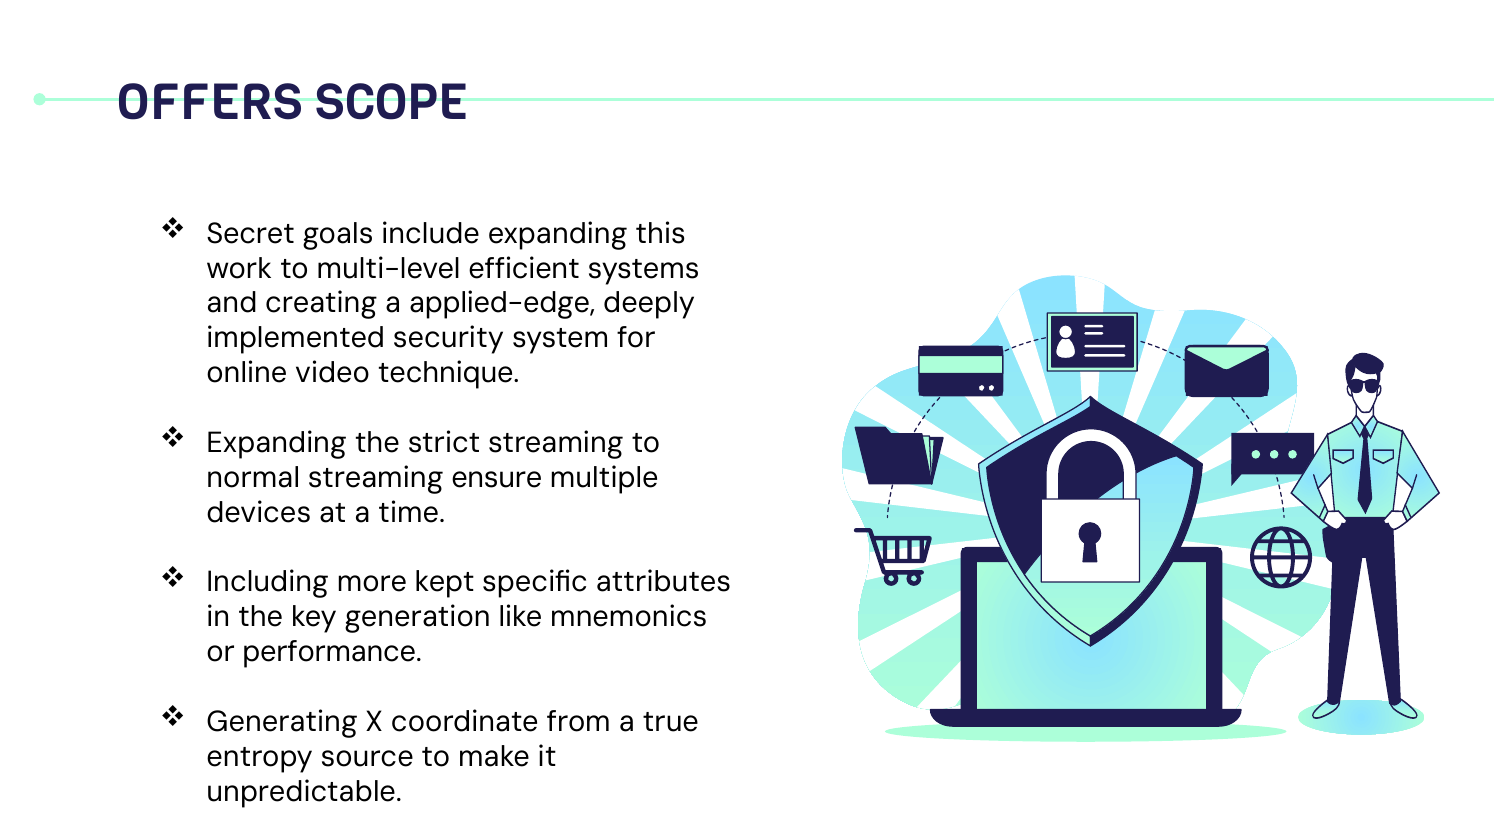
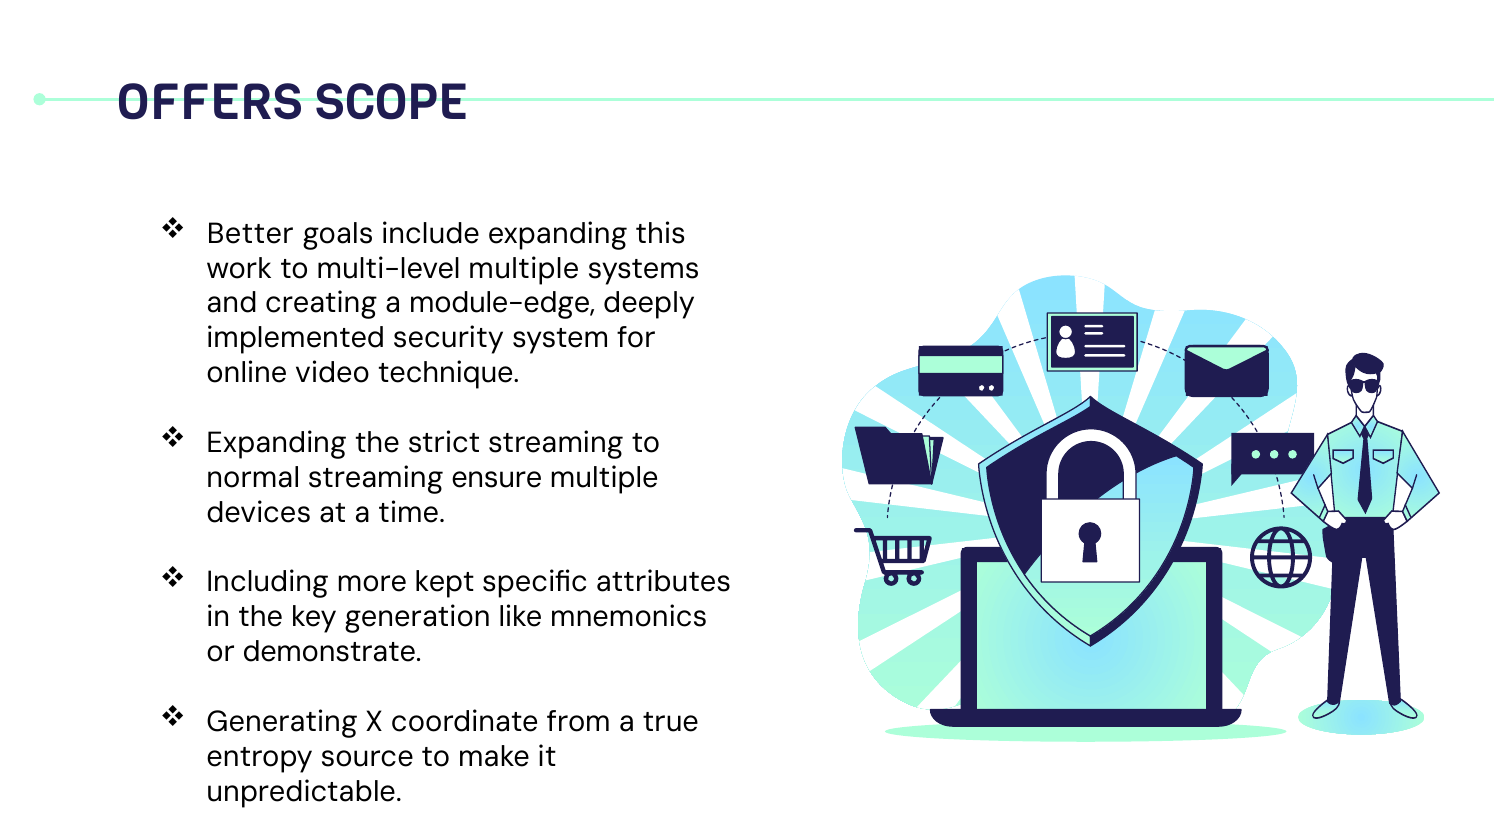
Secret: Secret -> Better (250, 234)
multi-level efficient: efficient -> multiple (524, 269)
applied-edge: applied-edge -> module-edge (502, 304)
performance: performance -> demonstrate (332, 652)
